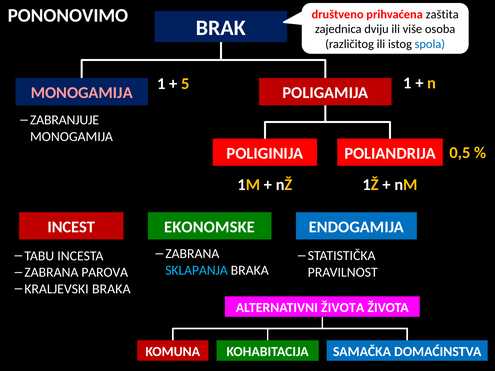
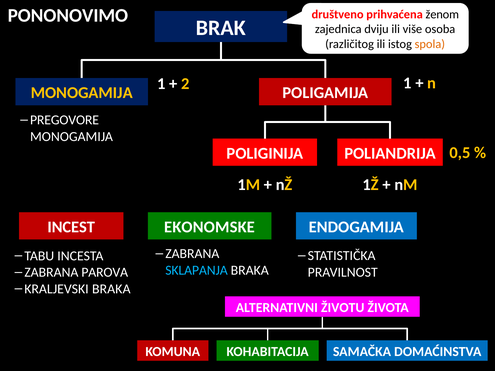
zaštita: zaštita -> ženom (442, 14)
spola colour: blue -> orange (430, 44)
5: 5 -> 2 (185, 84)
MONOGAMIJA colour: pink -> yellow (82, 93)
ZABRANJUJE: ZABRANJUJE -> PREGOVORE (65, 120)
ALTERNATIVNI ŽIVOTA: ŽIVOTA -> ŽIVOTU (343, 308)
